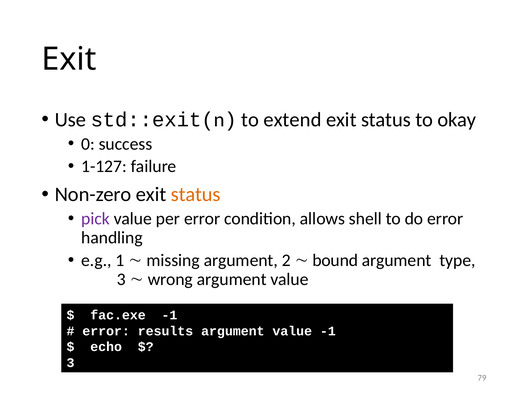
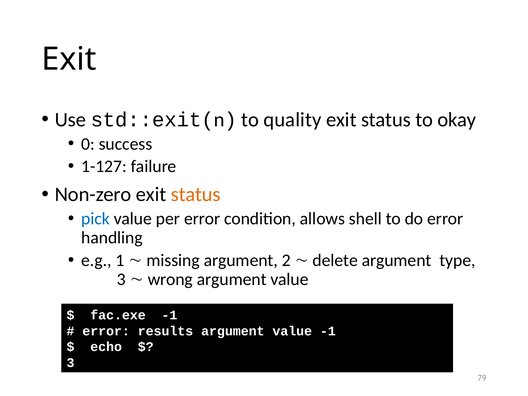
extend: extend -> quality (292, 120)
pick colour: purple -> blue (96, 219)
bound: bound -> delete (335, 260)
